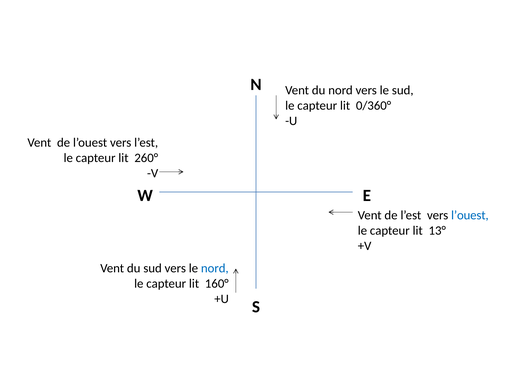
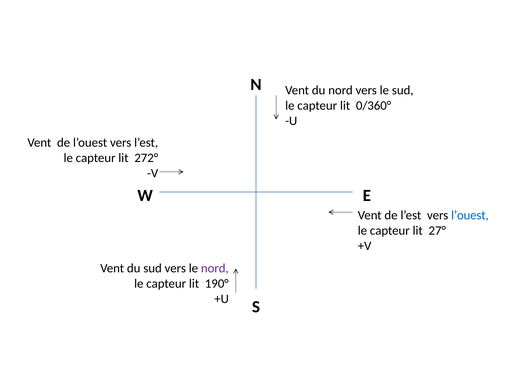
260°: 260° -> 272° (146, 158)
13°: 13° -> 27° (437, 231)
nord colour: blue -> purple (215, 268)
160°: 160° -> 190° (217, 284)
